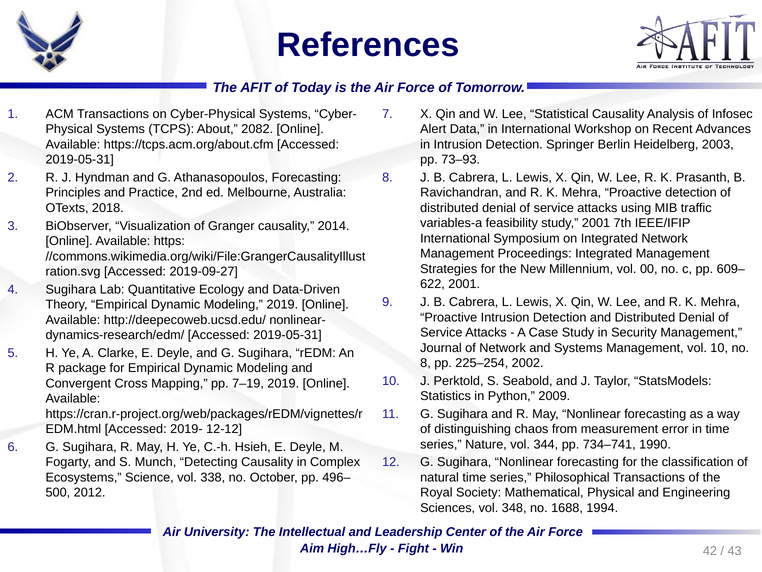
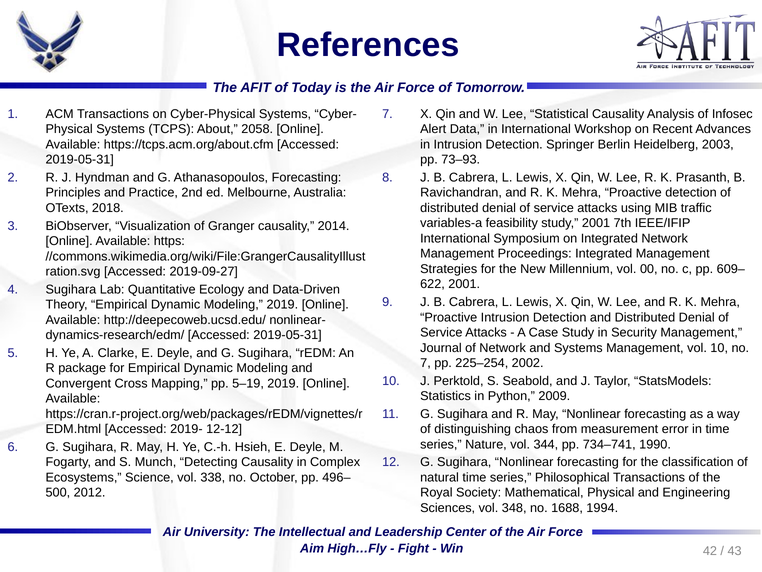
2082: 2082 -> 2058 (257, 129)
8: 8 -> 7 (426, 363)
7–19: 7–19 -> 5–19 (248, 383)
